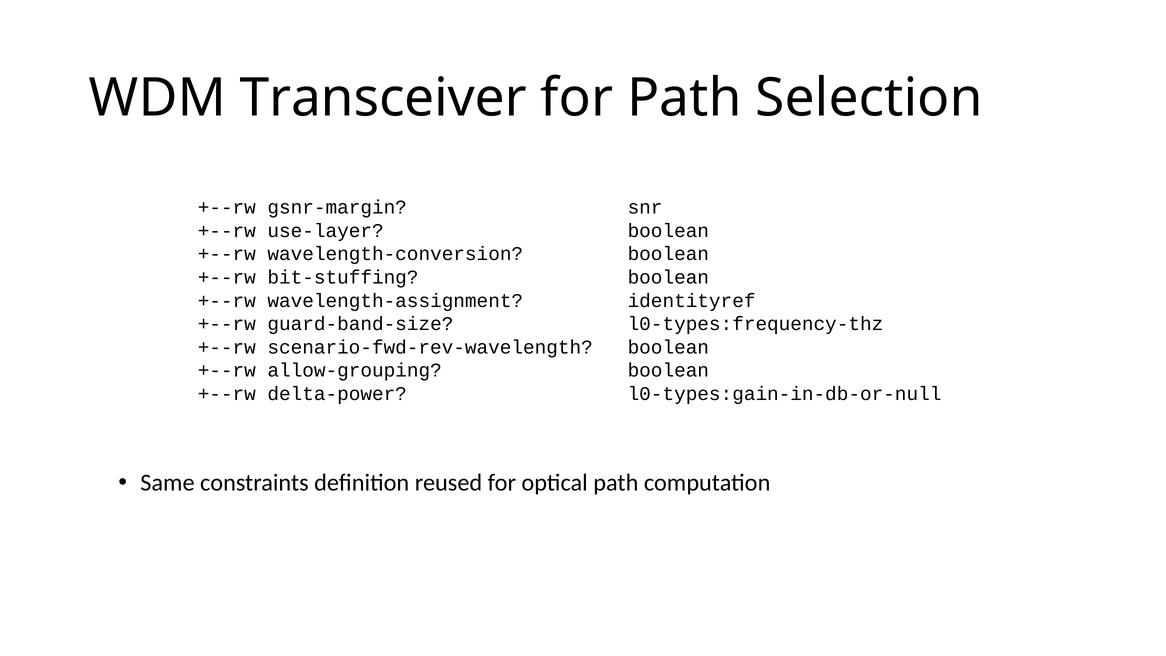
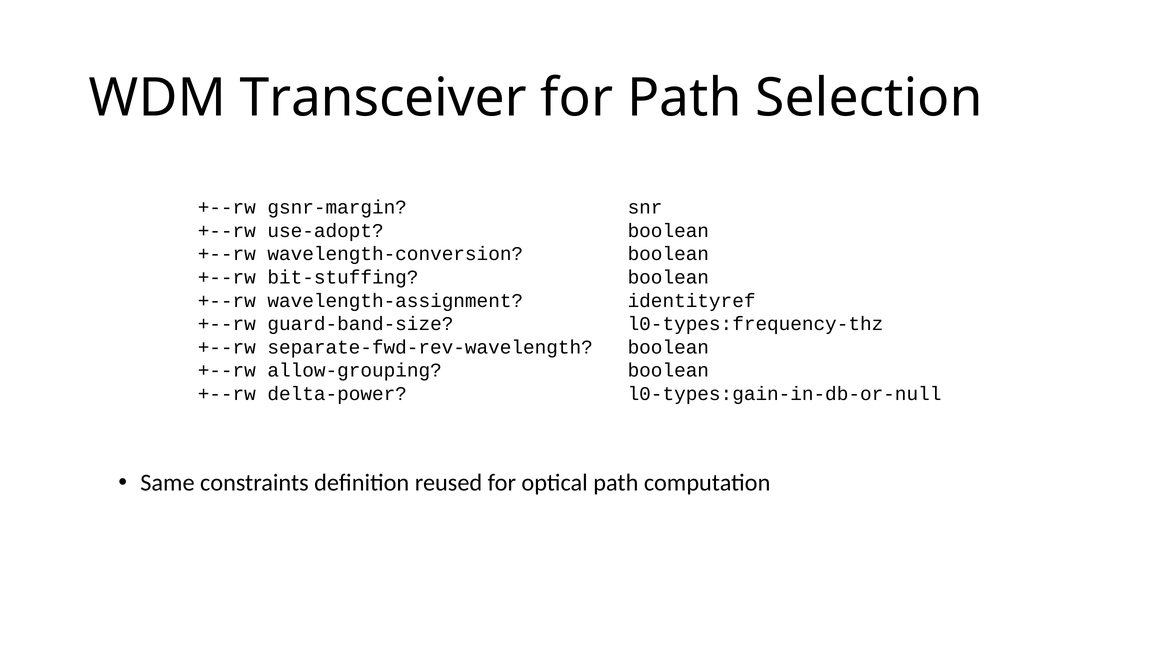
use-layer: use-layer -> use-adopt (326, 231)
scenario-fwd-rev-wavelength: scenario-fwd-rev-wavelength -> separate-fwd-rev-wavelength (430, 347)
